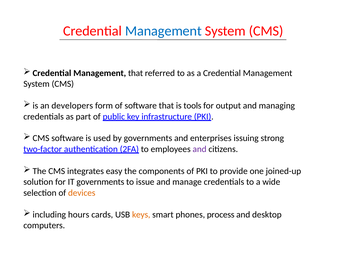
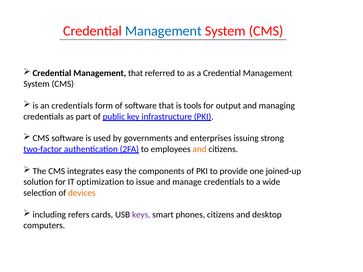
an developers: developers -> credentials (72, 106)
and colour: purple -> orange (200, 149)
IT governments: governments -> optimization (100, 182)
hours: hours -> refers (79, 215)
keys colour: orange -> purple (141, 215)
phones process: process -> citizens (221, 215)
